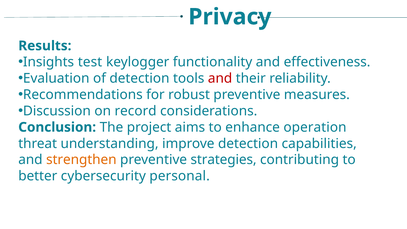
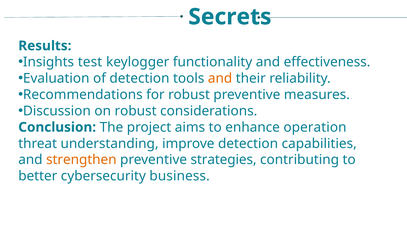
Privacy: Privacy -> Secrets (230, 17)
and colour: red -> orange (220, 78)
on record: record -> robust (136, 111)
personal: personal -> business (180, 176)
